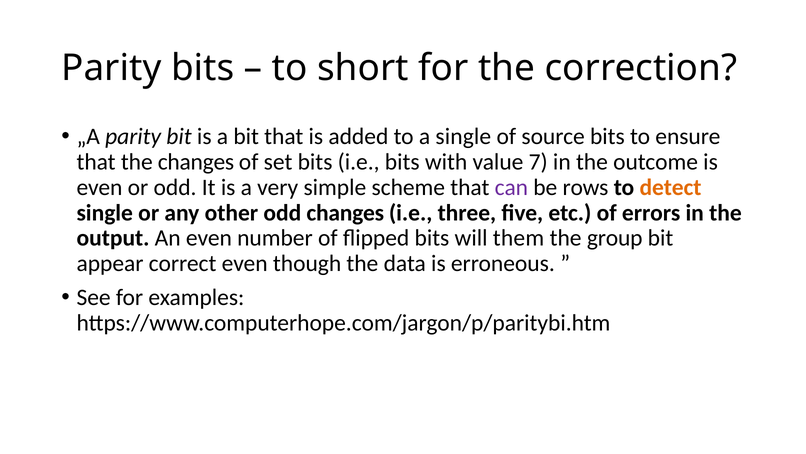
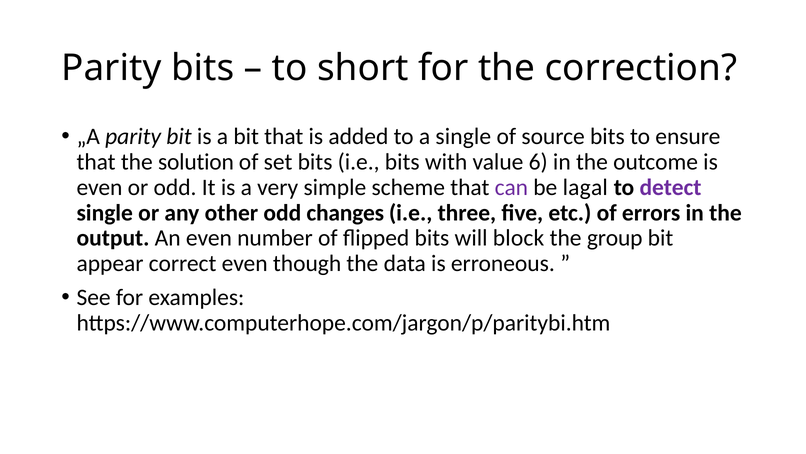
the changes: changes -> solution (196, 162)
7: 7 -> 6 (538, 162)
rows: rows -> lagal (585, 187)
detect colour: orange -> purple (671, 187)
them: them -> block (519, 238)
